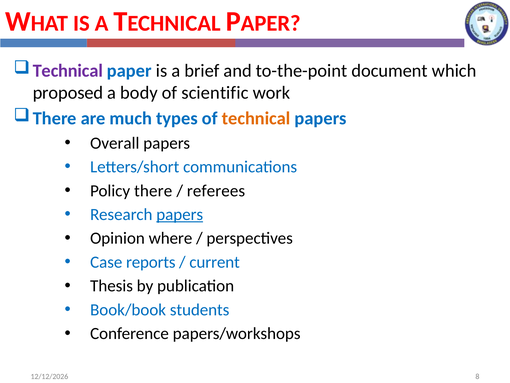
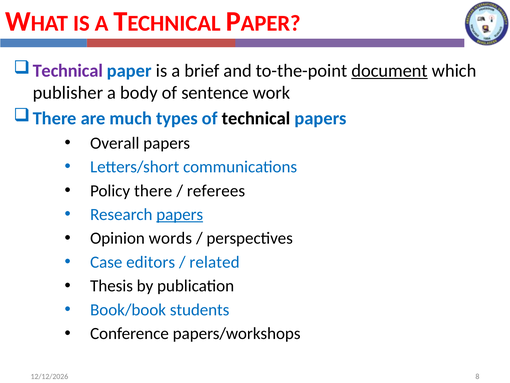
document underline: none -> present (390, 71)
proposed: proposed -> publisher (68, 93)
scientific: scientific -> sentence (215, 93)
technical colour: orange -> black (256, 118)
where: where -> words (170, 238)
reports: reports -> editors (151, 262)
current: current -> related (215, 262)
